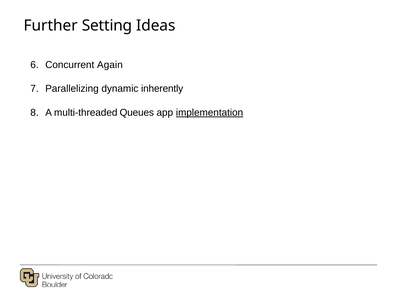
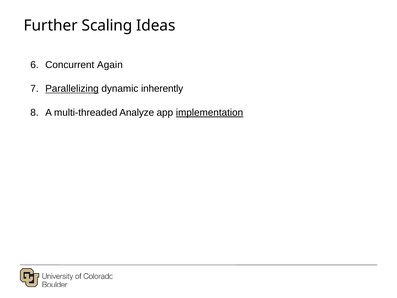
Setting: Setting -> Scaling (107, 26)
Parallelizing underline: none -> present (72, 89)
Queues: Queues -> Analyze (137, 112)
